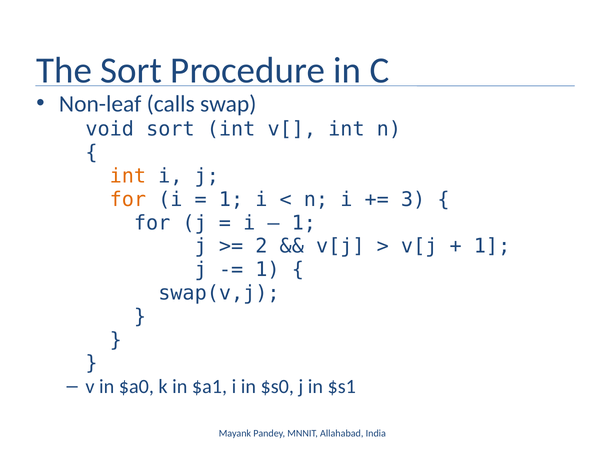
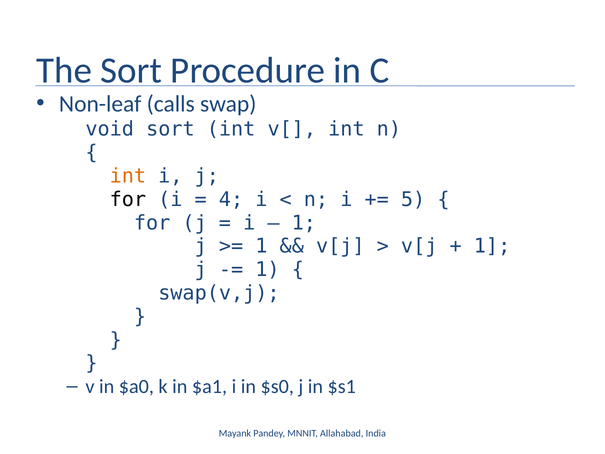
for colour: orange -> black (128, 199)
1: 1 -> 4 (231, 199)
3: 3 -> 5 (413, 199)
2: 2 -> 1 (261, 246)
